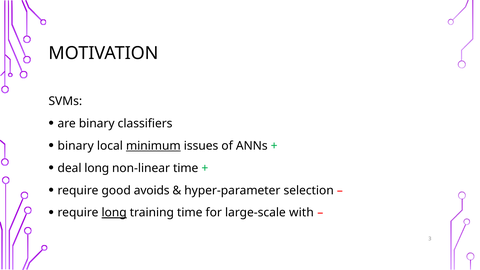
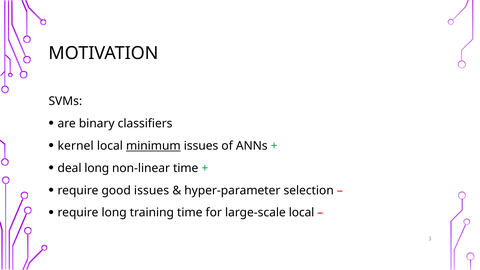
binary: binary -> kernel (76, 146)
good avoids: avoids -> issues (152, 190)
long underline: present -> none (114, 213)
large-scale with: with -> local (302, 213)
